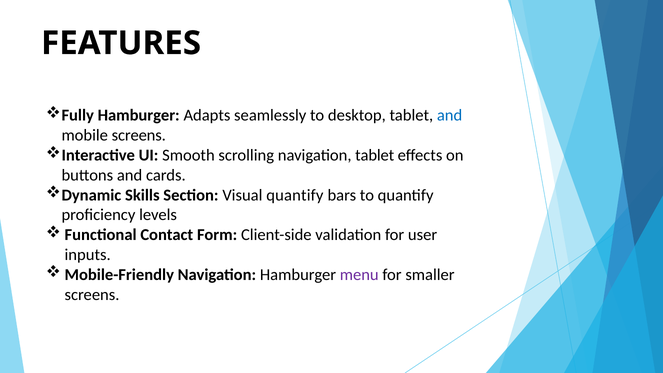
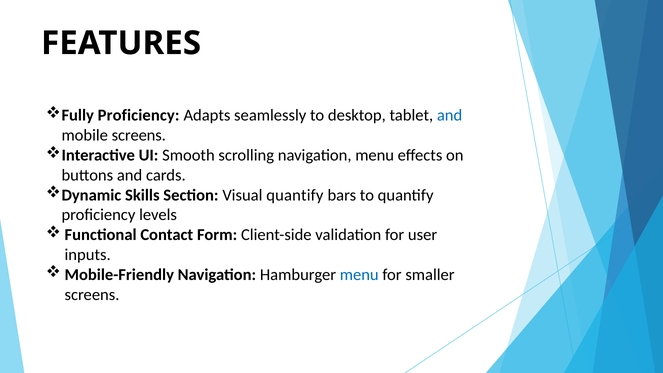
Fully Hamburger: Hamburger -> Proficiency (139, 115)
navigation tablet: tablet -> menu (375, 155)
menu colour: purple -> blue (359, 275)
